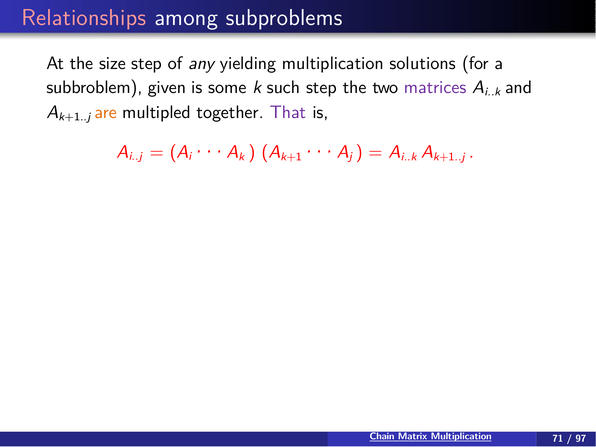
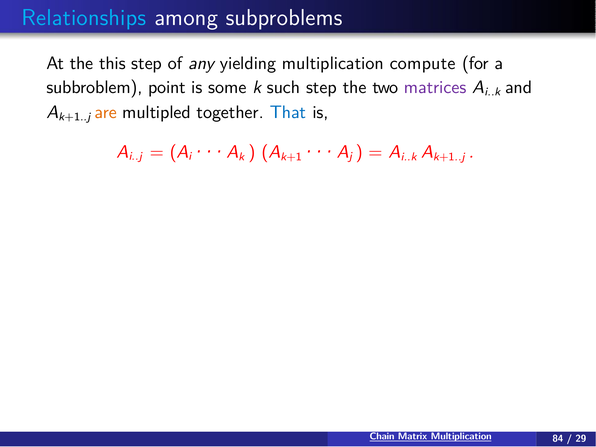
Relationships colour: pink -> light blue (84, 18)
size: size -> this (112, 63)
solutions: solutions -> compute (423, 63)
given: given -> point (167, 87)
That colour: purple -> blue (288, 112)
71: 71 -> 84 (558, 439)
97: 97 -> 29 (581, 439)
